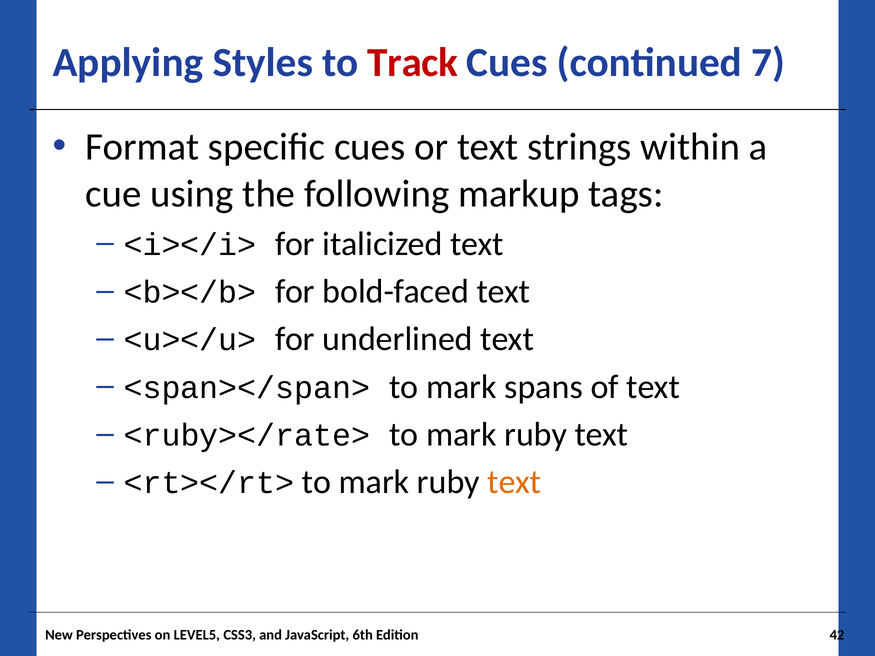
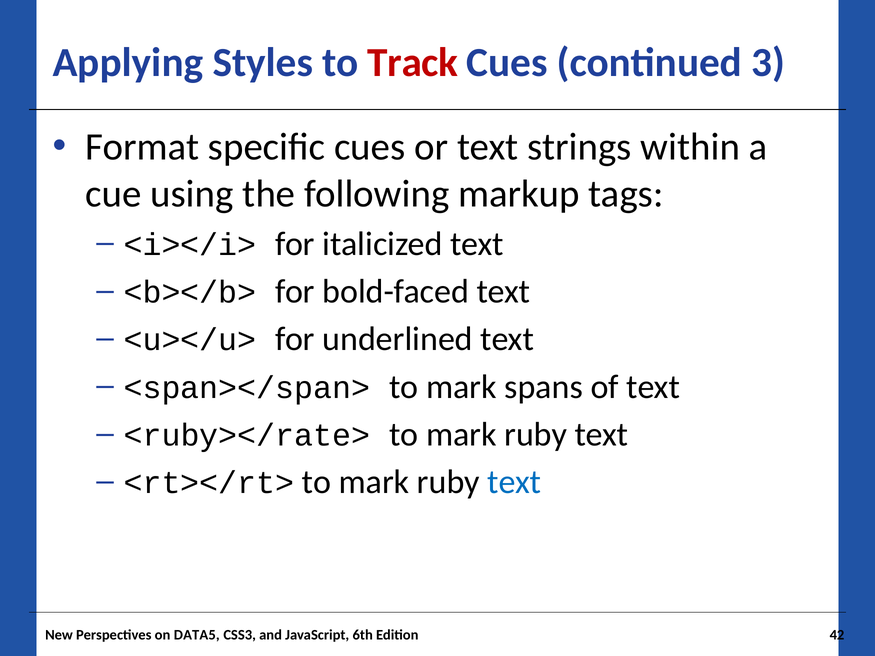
7: 7 -> 3 (768, 63)
text colour: orange -> blue (514, 482)
LEVEL5: LEVEL5 -> DATA5 (197, 635)
